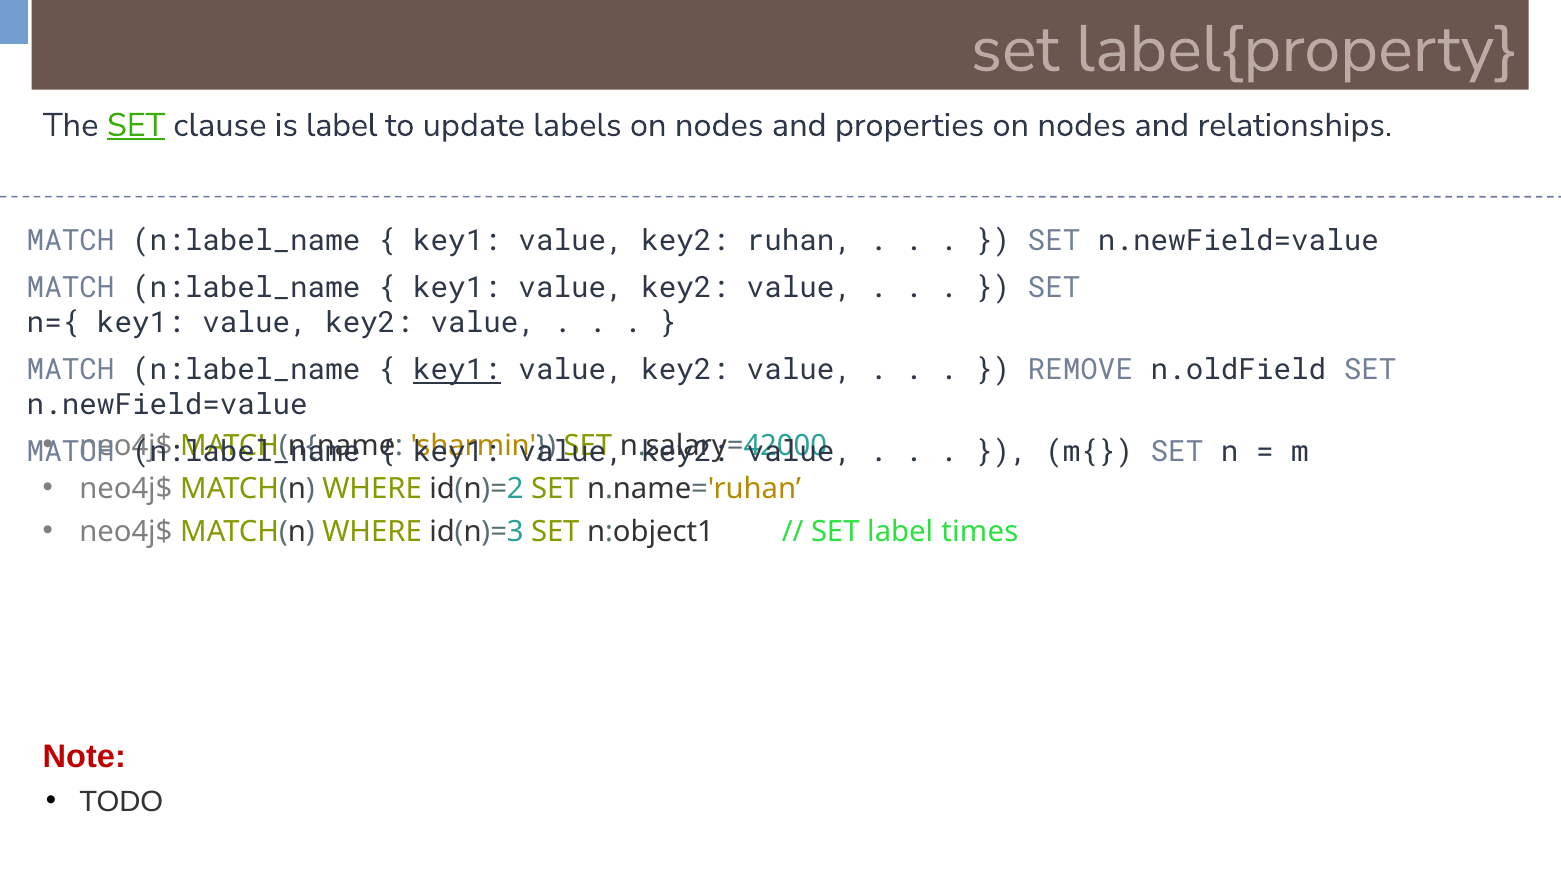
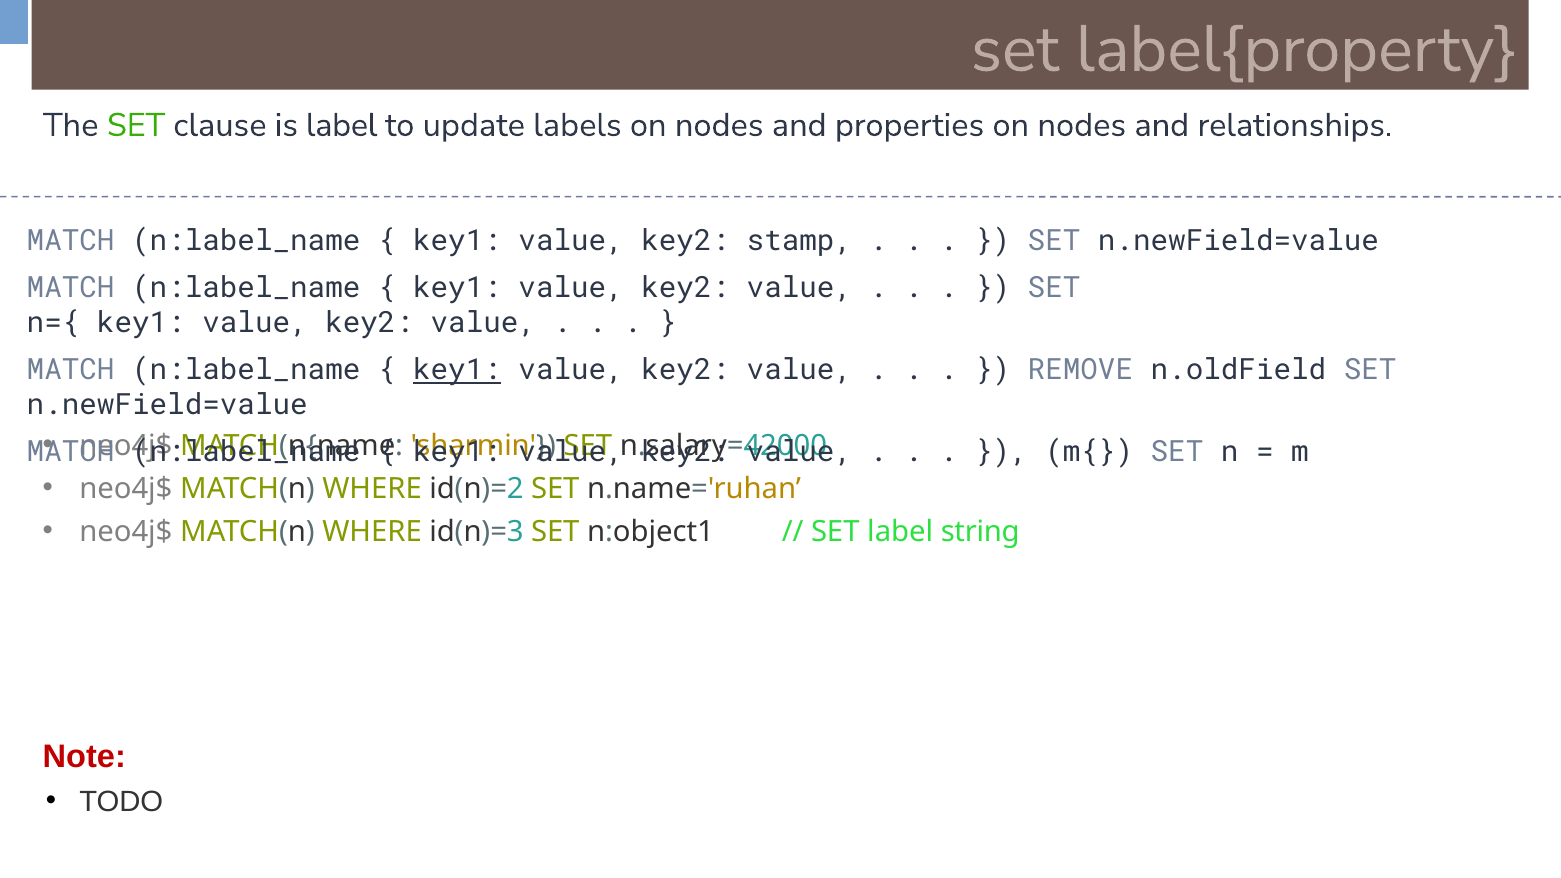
SET underline: present -> none (136, 125)
ruhan: ruhan -> stamp (799, 241)
times: times -> string (980, 532)
